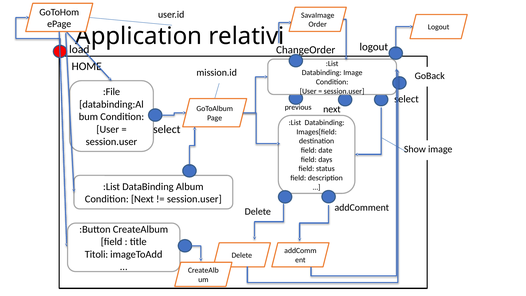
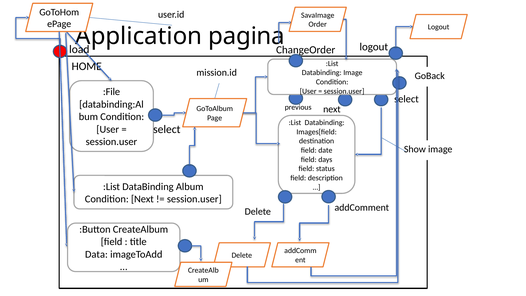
relativi: relativi -> pagina (247, 36)
Titoli: Titoli -> Data (96, 254)
